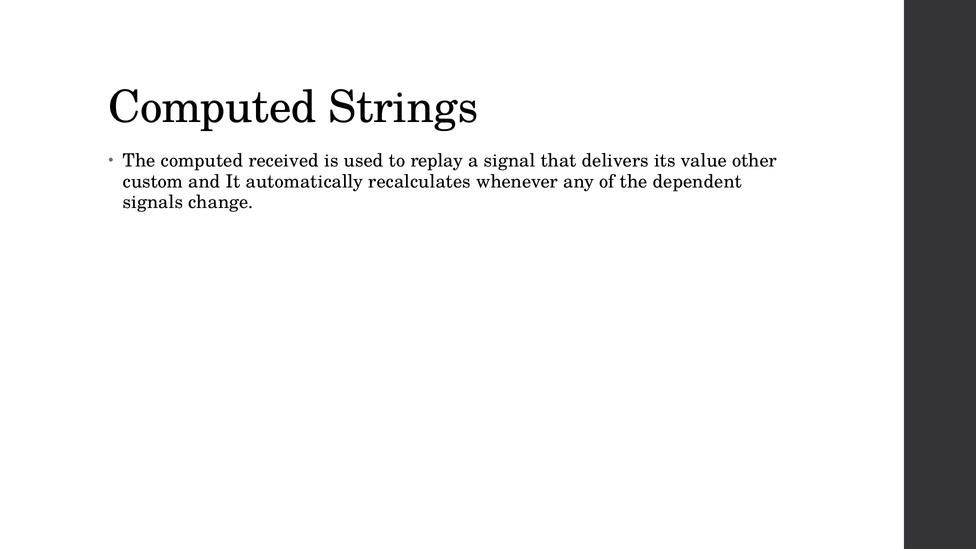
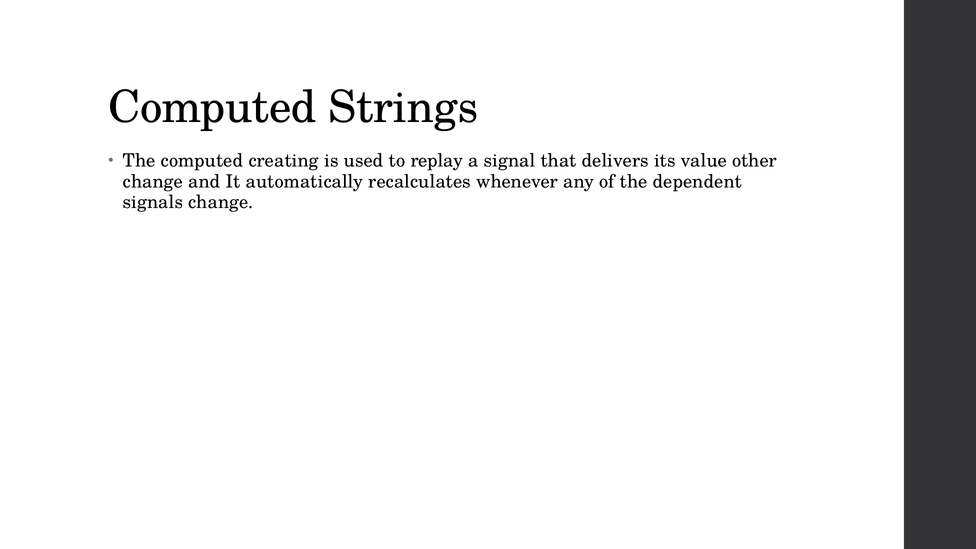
received: received -> creating (284, 161)
custom: custom -> change (153, 182)
